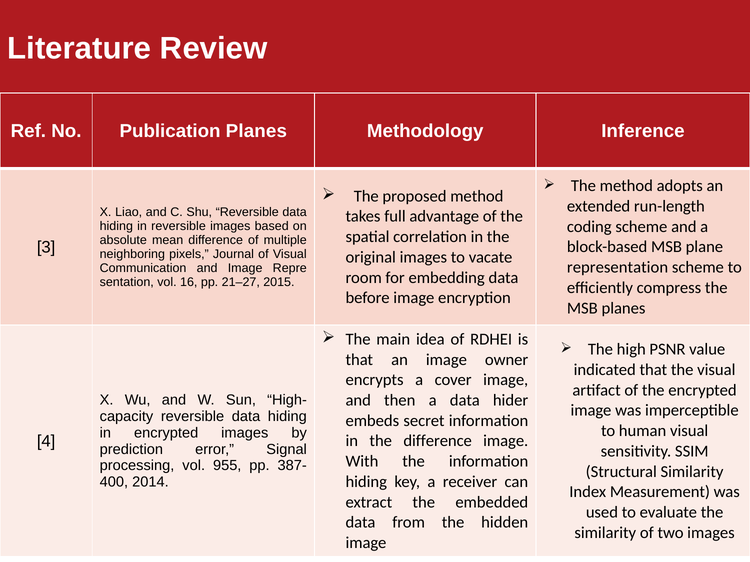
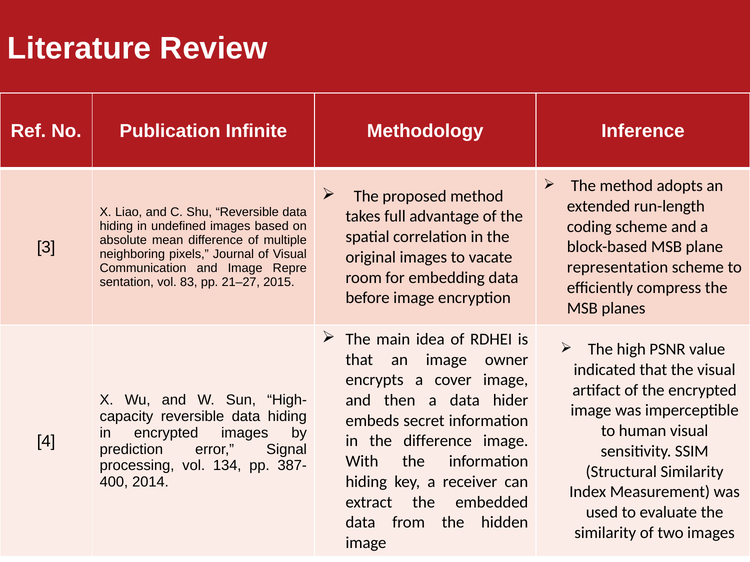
Publication Planes: Planes -> Infinite (256, 131)
in reversible: reversible -> undefined (179, 226)
16: 16 -> 83 (189, 282)
955: 955 -> 134 (227, 466)
